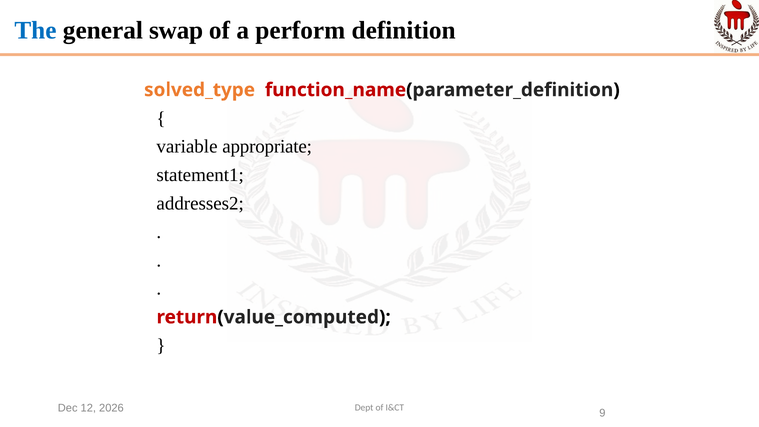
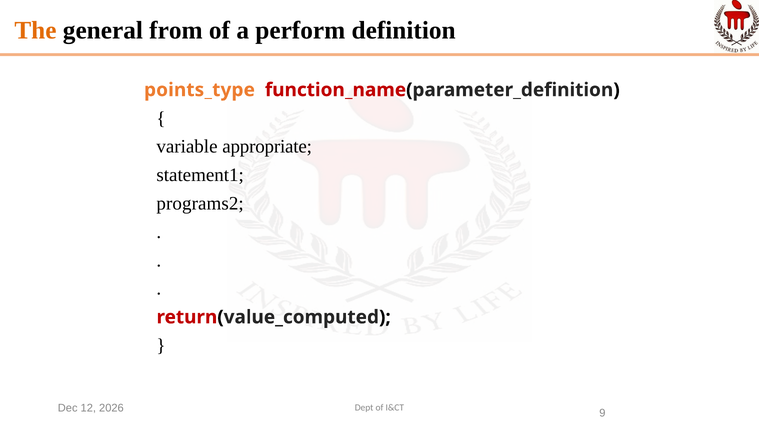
The colour: blue -> orange (35, 31)
swap: swap -> from (176, 31)
solved_type: solved_type -> points_type (199, 90)
addresses2: addresses2 -> programs2 (200, 203)
